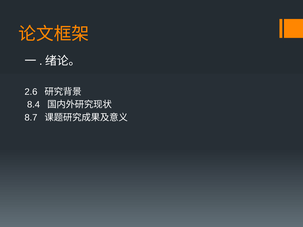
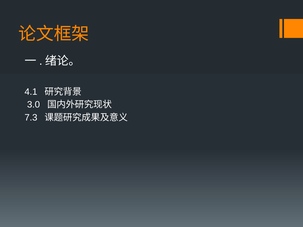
2.6: 2.6 -> 4.1 (31, 92)
8.4: 8.4 -> 3.0 (33, 105)
8.7: 8.7 -> 7.3 (31, 118)
